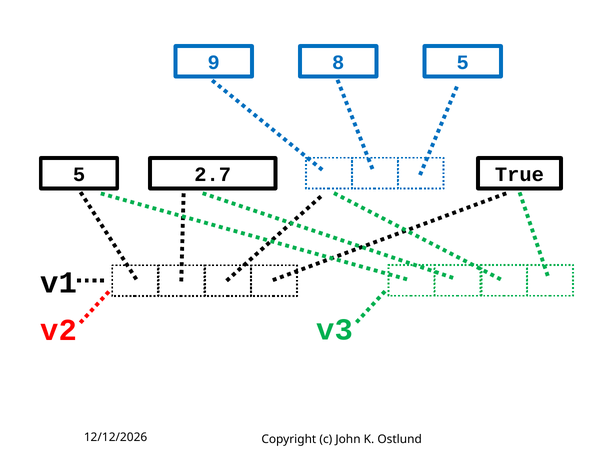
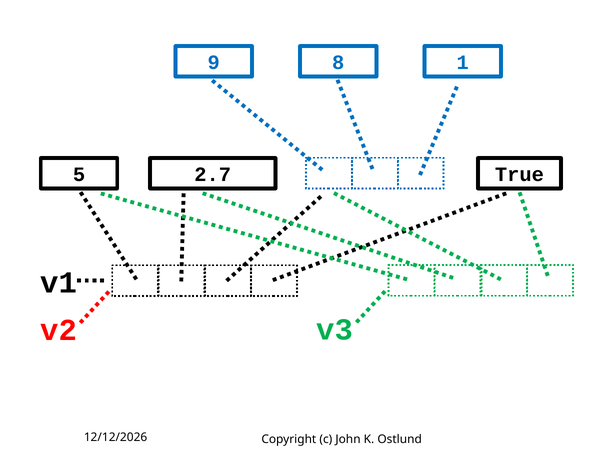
8 5: 5 -> 1 (463, 63)
